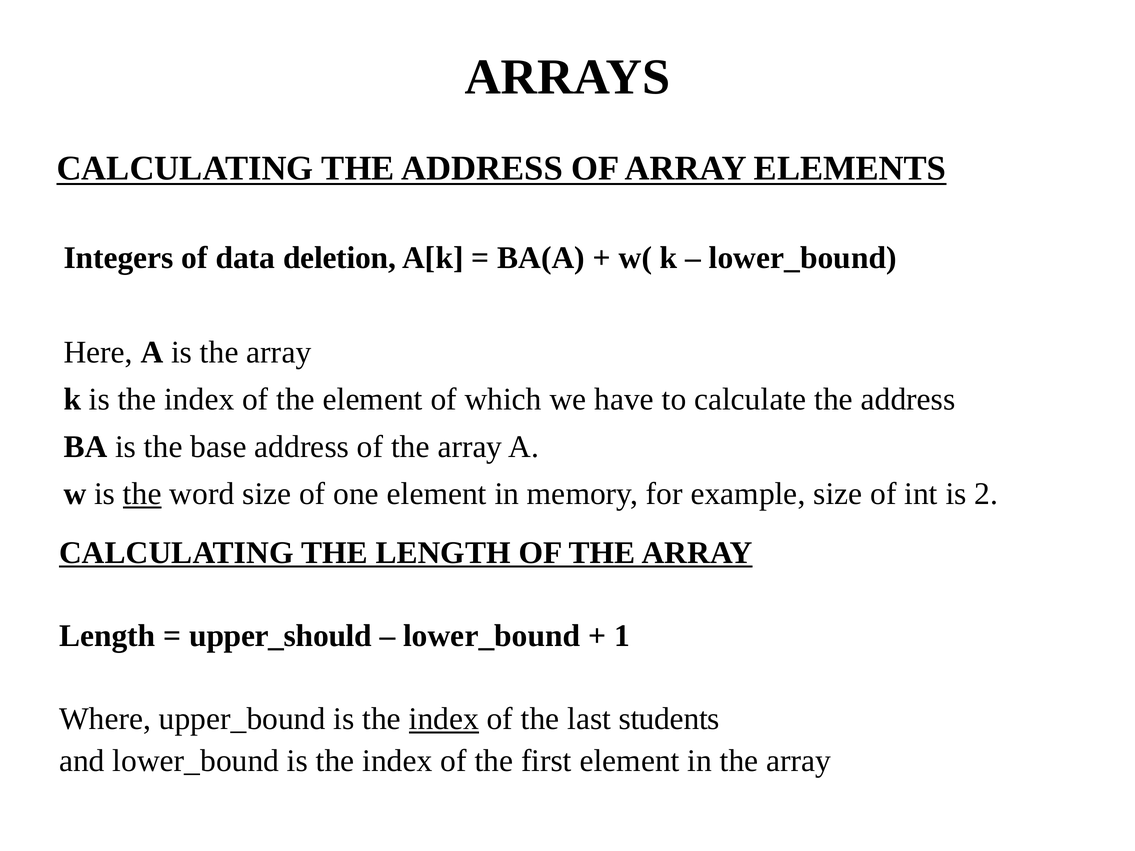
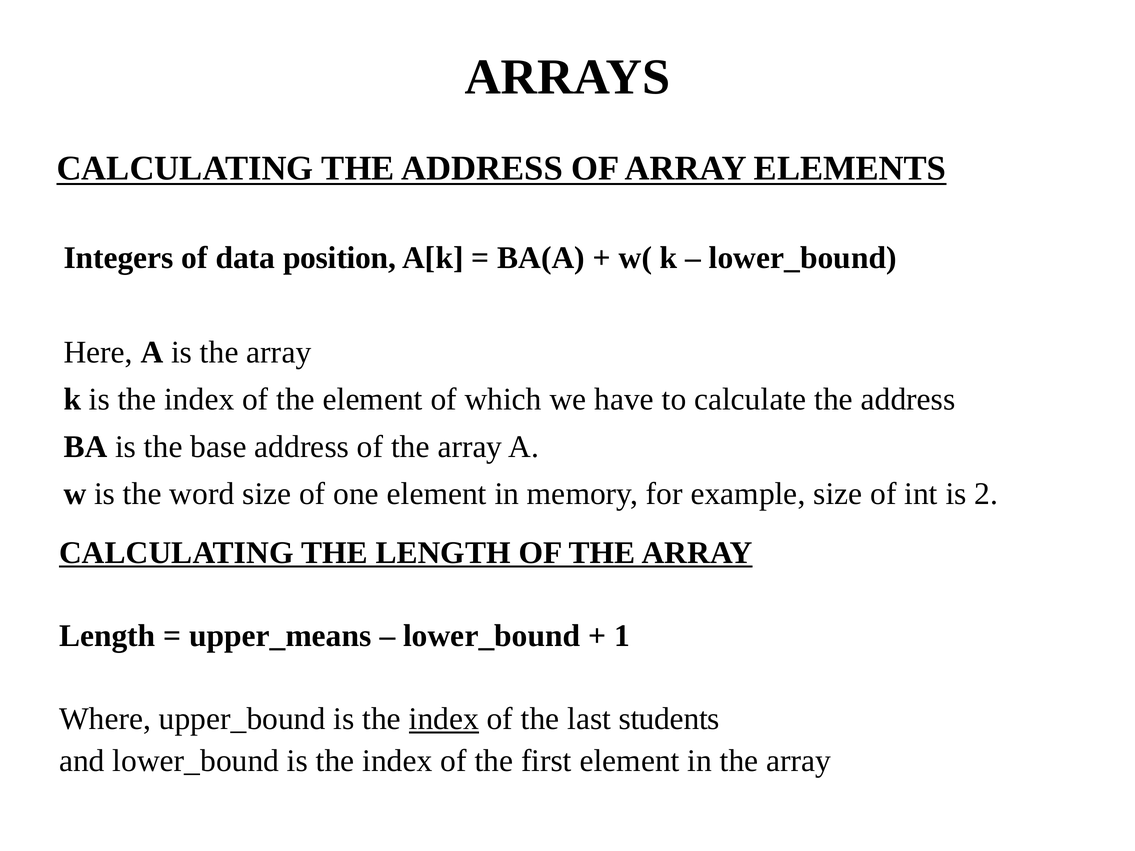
deletion: deletion -> position (340, 258)
the underline: present -> none (142, 494)
upper_should: upper_should -> upper_means (280, 636)
